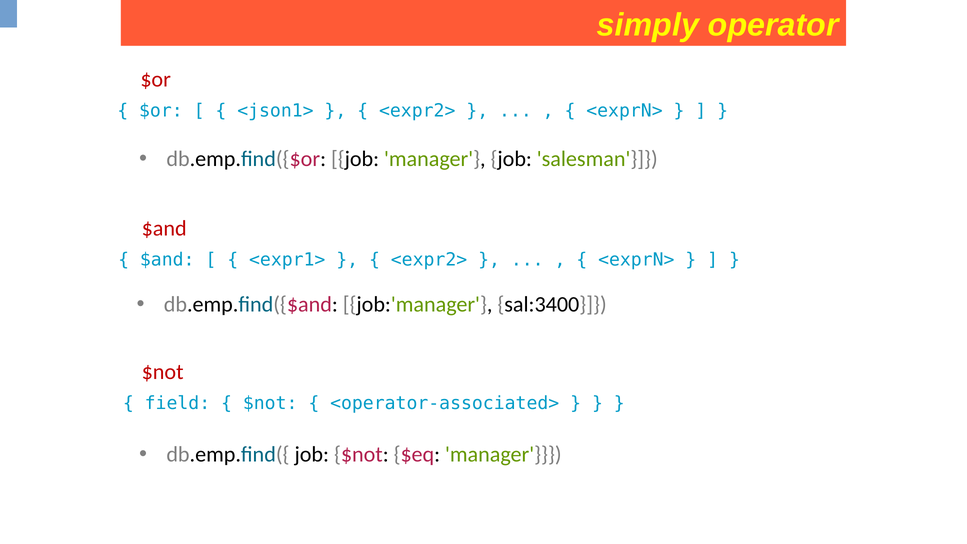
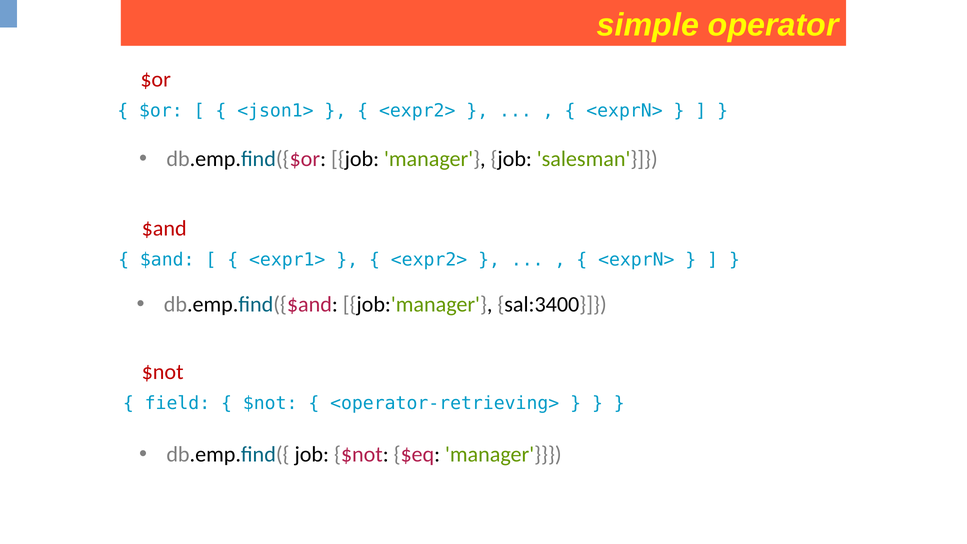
simply: simply -> simple (648, 25)
<operator-associated>: <operator-associated> -> <operator-retrieving> (445, 403)
